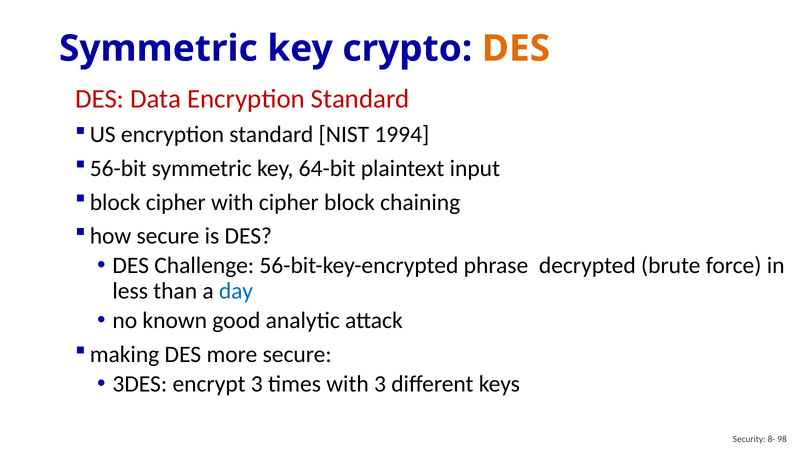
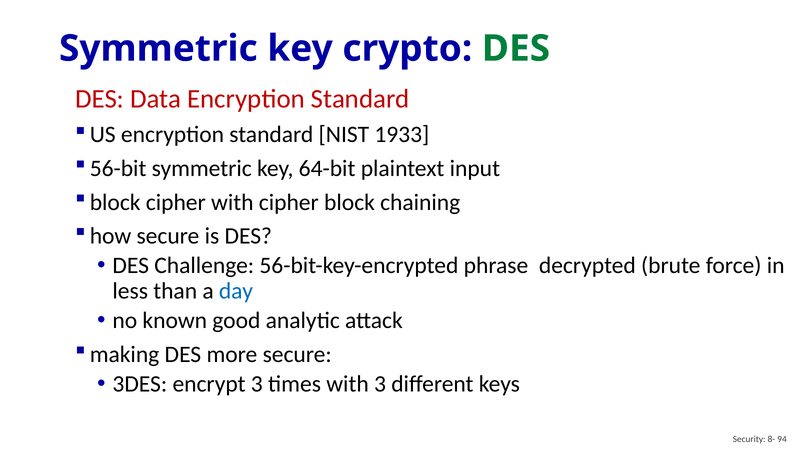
DES colour: orange -> green (516, 49)
1994: 1994 -> 1933 (402, 135)
98: 98 -> 94 (782, 440)
